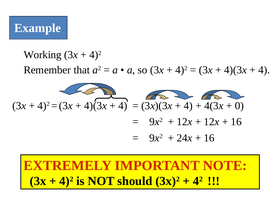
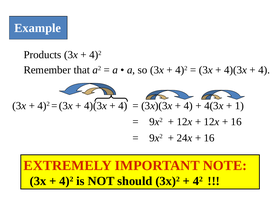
Working: Working -> Products (43, 55)
0: 0 -> 1 (239, 106)
